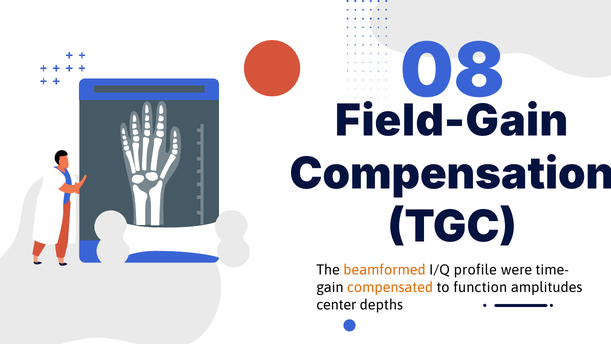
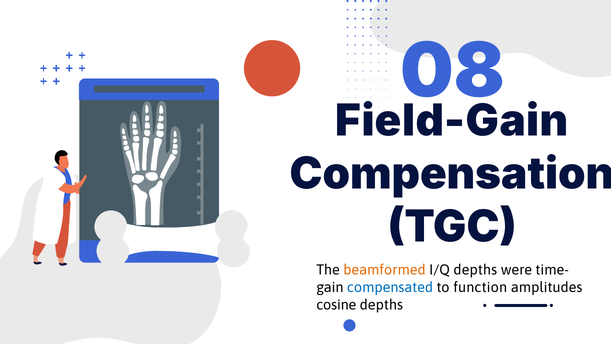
I/Q profile: profile -> depths (475, 270)
compensated colour: orange -> blue (390, 287)
center: center -> cosine (336, 305)
